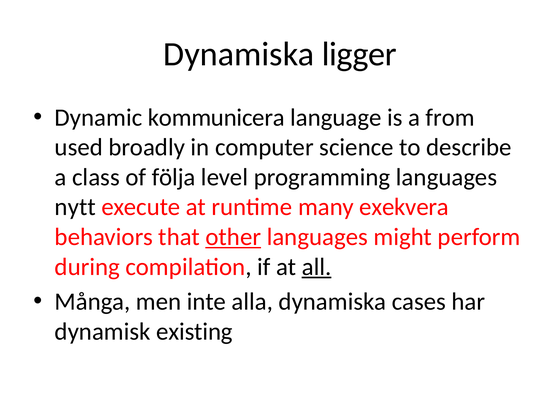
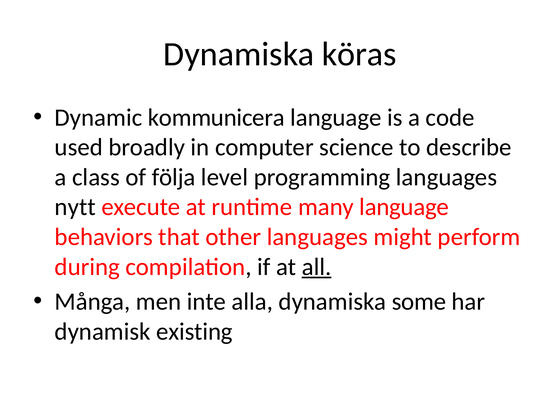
ligger: ligger -> köras (359, 54)
from: from -> code (450, 117)
many exekvera: exekvera -> language (404, 207)
other underline: present -> none (233, 237)
cases: cases -> some (419, 302)
